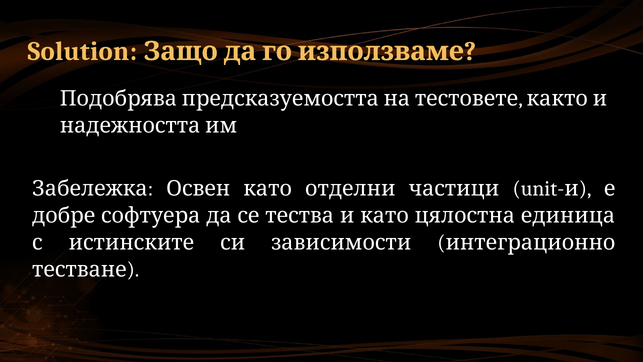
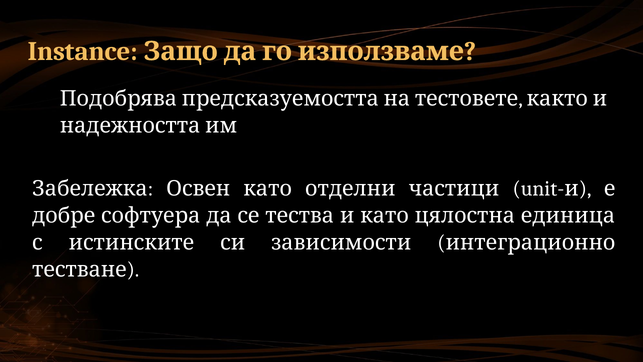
Solution: Solution -> Instance (83, 51)
